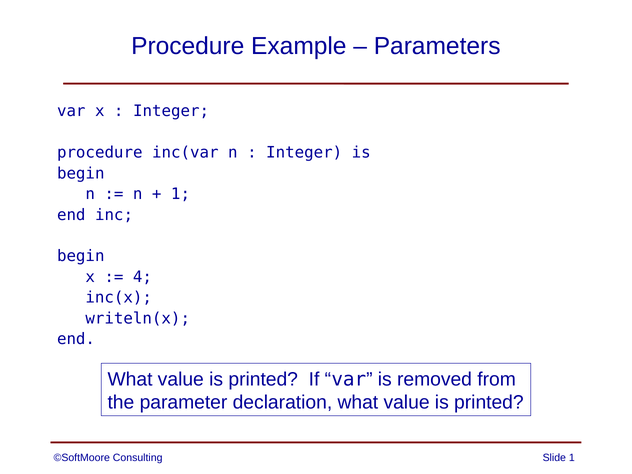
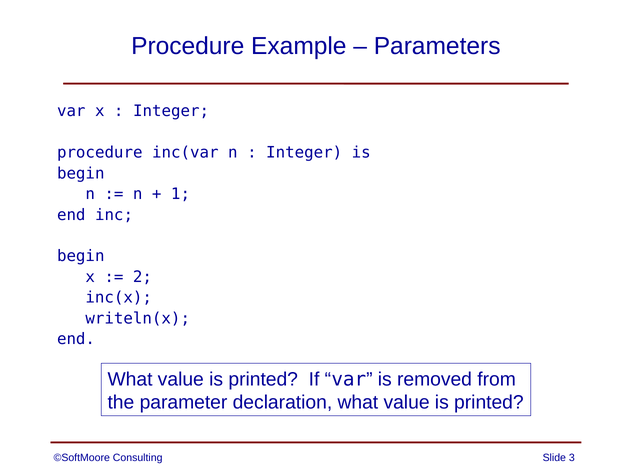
4: 4 -> 2 (142, 277)
Slide 1: 1 -> 3 (572, 458)
